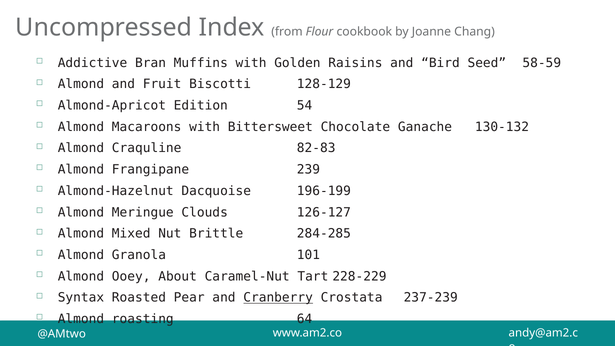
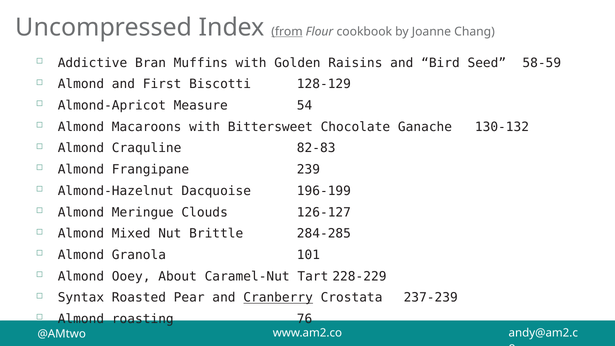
from underline: none -> present (287, 32)
Fruit: Fruit -> First (162, 84)
Edition: Edition -> Measure (201, 105)
64: 64 -> 76 (305, 319)
